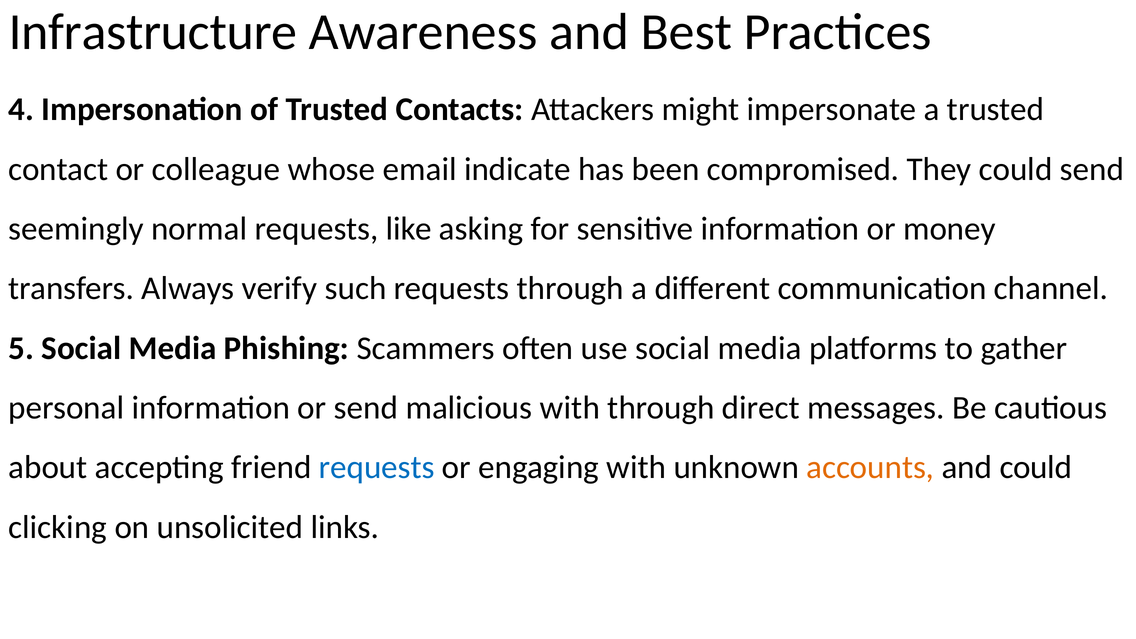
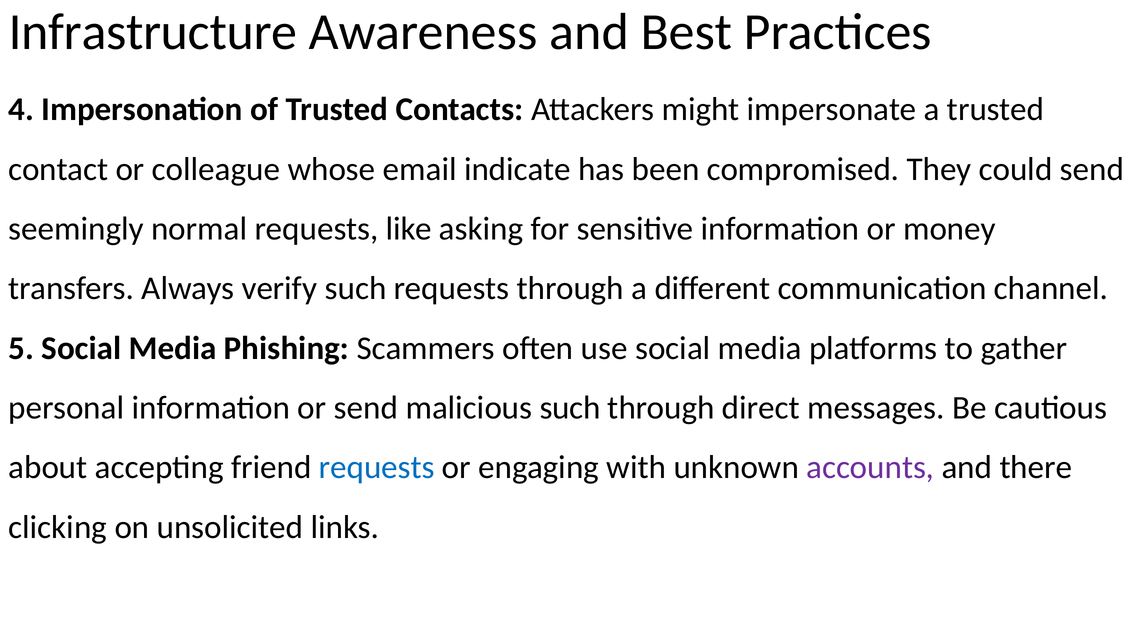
malicious with: with -> such (570, 408)
accounts colour: orange -> purple (870, 468)
and could: could -> there (1036, 468)
